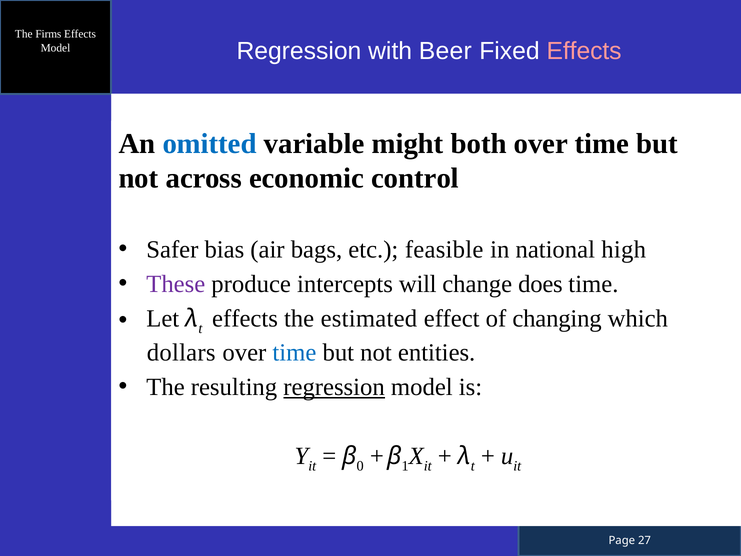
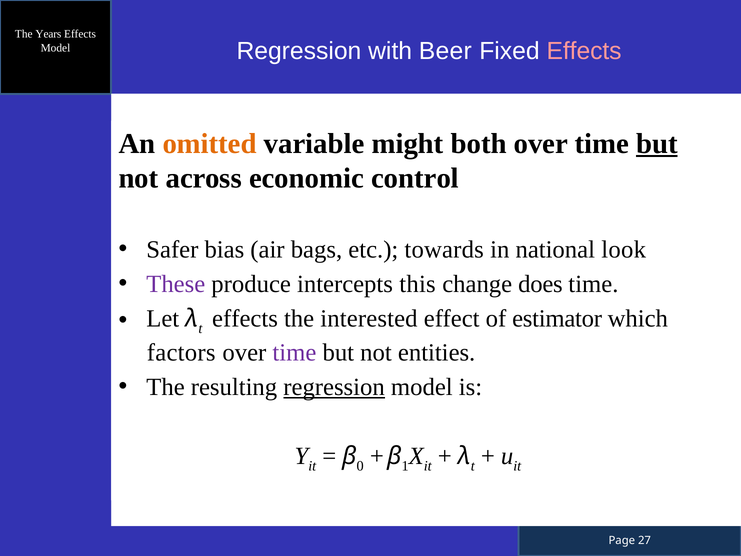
Firms: Firms -> Years (48, 34)
omitted colour: blue -> orange (210, 144)
but underline: none -> present (657, 144)
feasible: feasible -> towards (444, 249)
high: high -> look (624, 249)
will: will -> this (418, 284)
estimated: estimated -> interested (369, 319)
changing: changing -> estimator (557, 319)
dollars: dollars -> factors (181, 352)
time colour: blue -> purple (294, 352)
